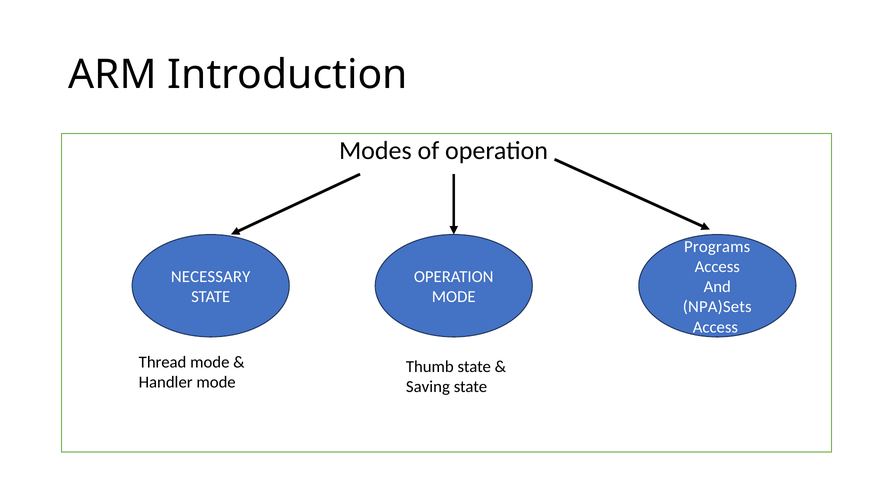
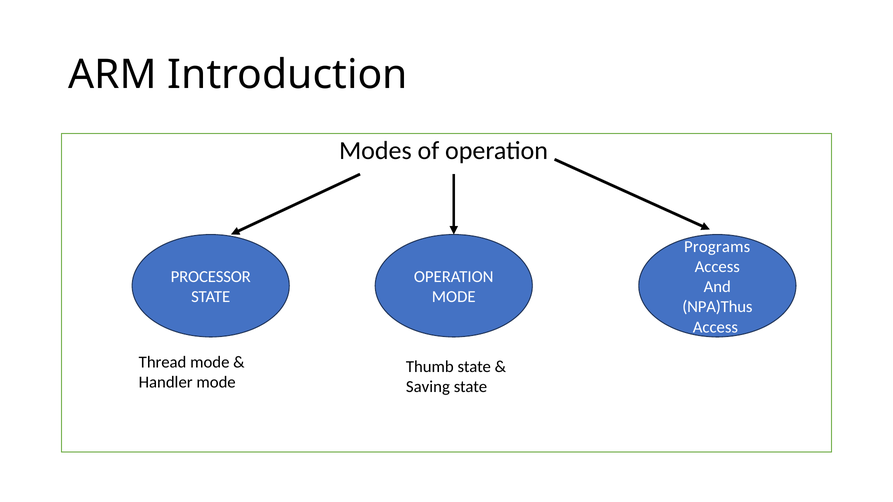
NECESSARY: NECESSARY -> PROCESSOR (211, 277)
NPA)Sets: NPA)Sets -> NPA)Thus (717, 307)
